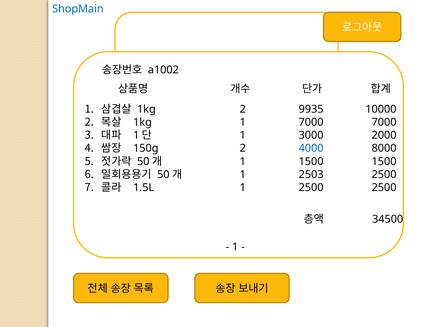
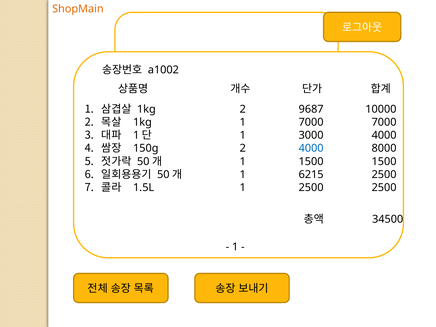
ShopMain colour: blue -> orange (78, 9)
9935: 9935 -> 9687 (311, 109)
2000: 2000 -> 4000 (384, 135)
2503: 2503 -> 6215 (311, 175)
